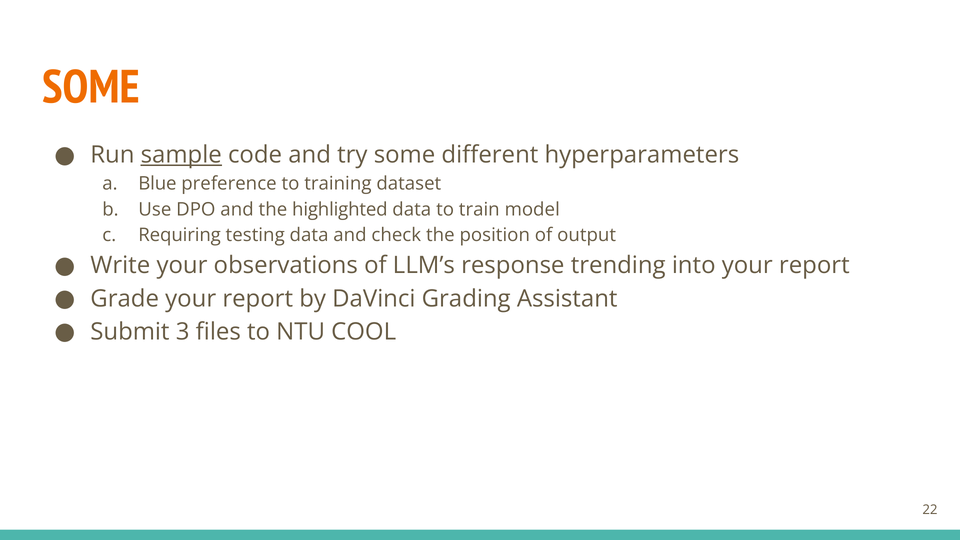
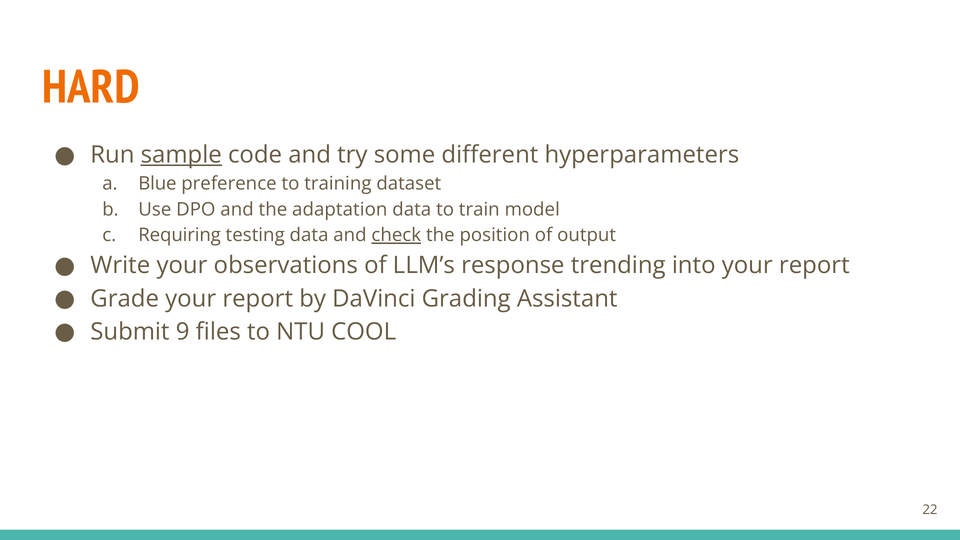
SOME: SOME -> HARD (91, 88)
highlighted: highlighted -> adaptation (340, 209)
check underline: none -> present (396, 235)
3: 3 -> 9 (183, 332)
